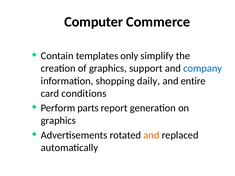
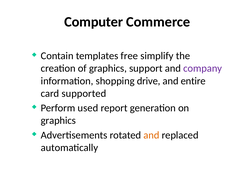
only: only -> free (129, 56)
company colour: blue -> purple (203, 68)
daily: daily -> drive (149, 81)
conditions: conditions -> supported (84, 94)
parts: parts -> used (88, 108)
